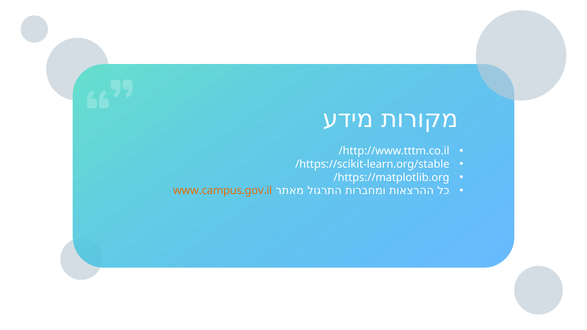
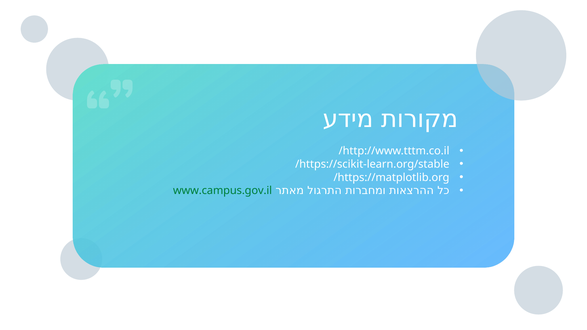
www.campus.gov.il colour: orange -> green (223, 191)
